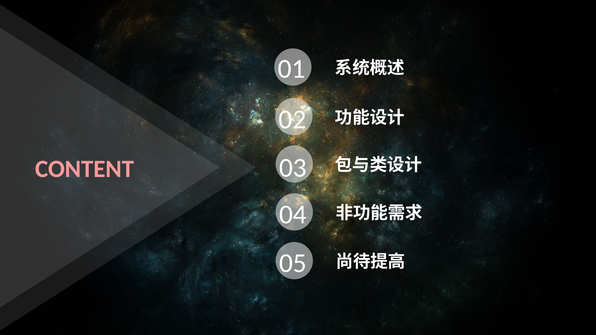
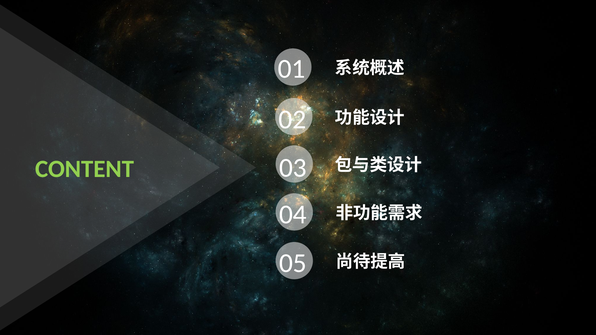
CONTENT colour: pink -> light green (85, 169)
